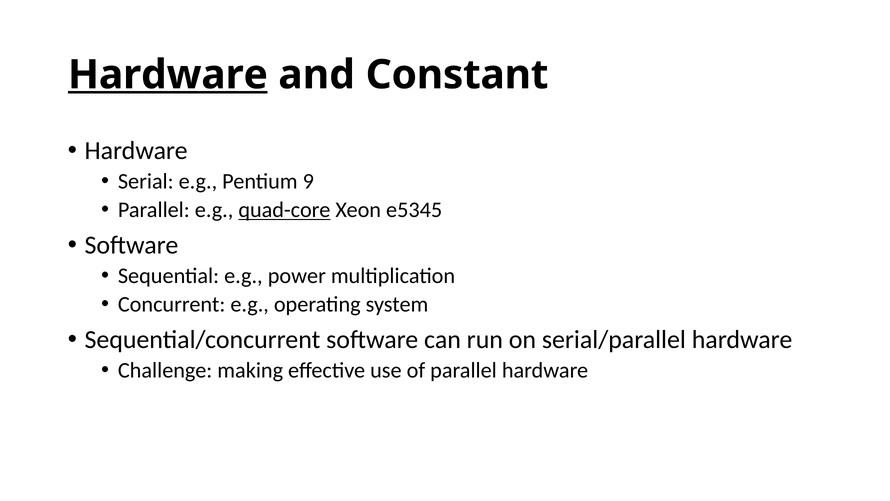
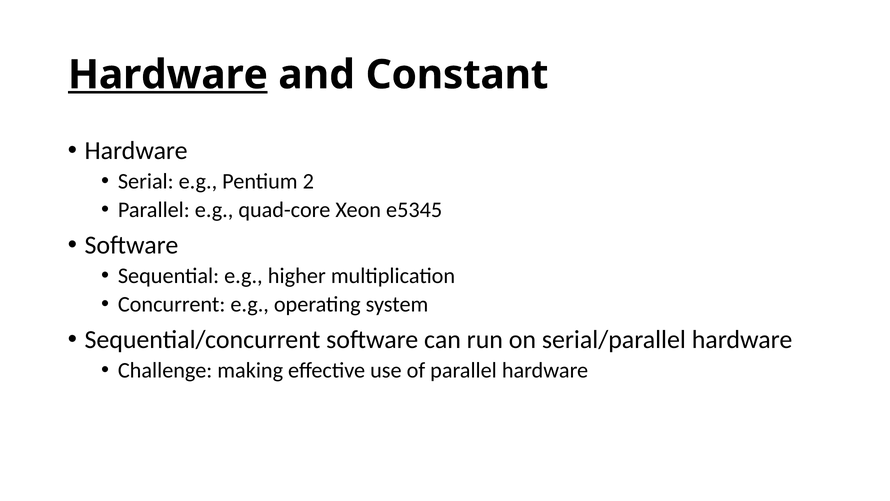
9: 9 -> 2 (308, 181)
quad-core underline: present -> none (284, 210)
power: power -> higher (297, 276)
